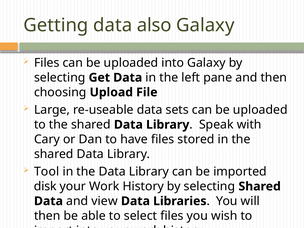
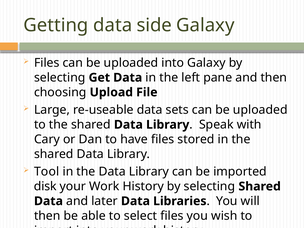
also: also -> side (154, 25)
view: view -> later (105, 201)
